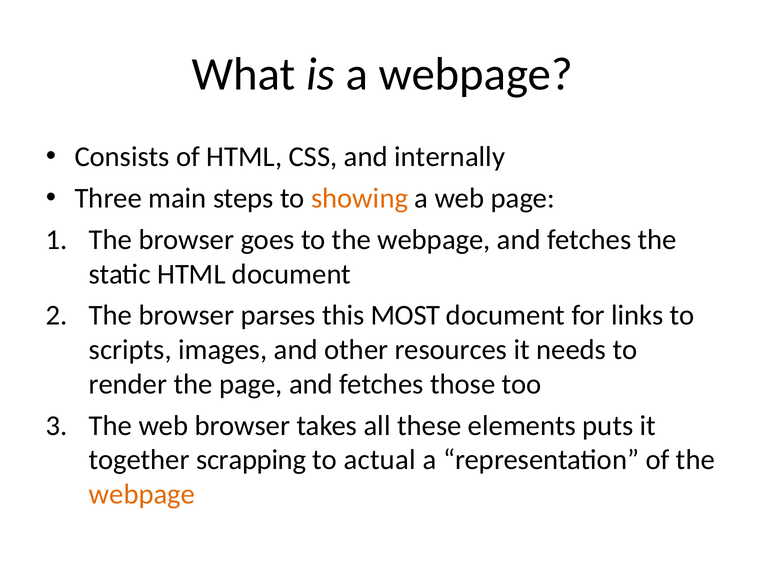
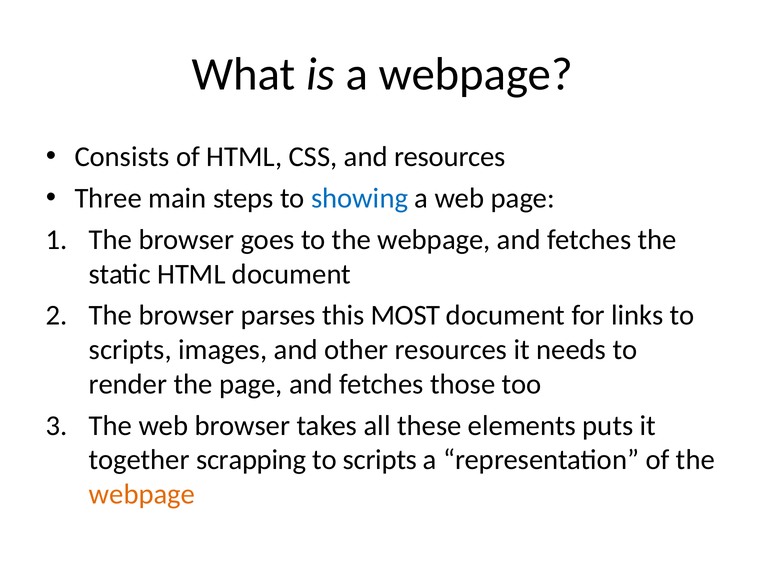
and internally: internally -> resources (450, 157)
showing colour: orange -> blue (360, 198)
actual: actual -> scripts (380, 460)
